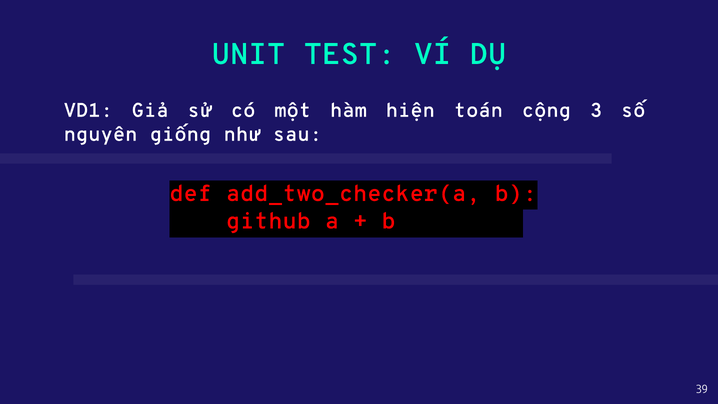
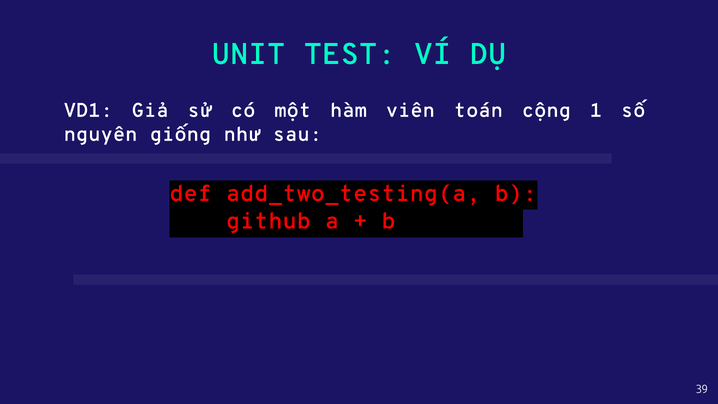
hiện: hiện -> viên (410, 110)
3: 3 -> 1 (596, 110)
add_two_checker(a: add_two_checker(a -> add_two_testing(a (353, 193)
